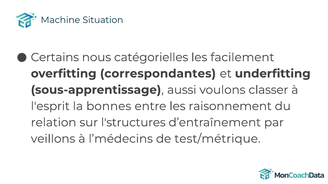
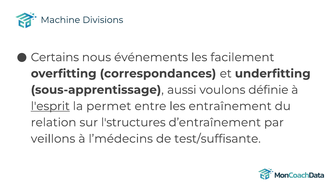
Situation: Situation -> Divisions (103, 20)
catégorielles: catégorielles -> événements (151, 57)
correspondantes: correspondantes -> correspondances (158, 74)
classer: classer -> définie (268, 90)
l'esprit underline: none -> present (50, 106)
bonnes: bonnes -> permet (109, 106)
raisonnement: raisonnement -> entraînement (230, 106)
test/métrique: test/métrique -> test/suffisante (218, 139)
